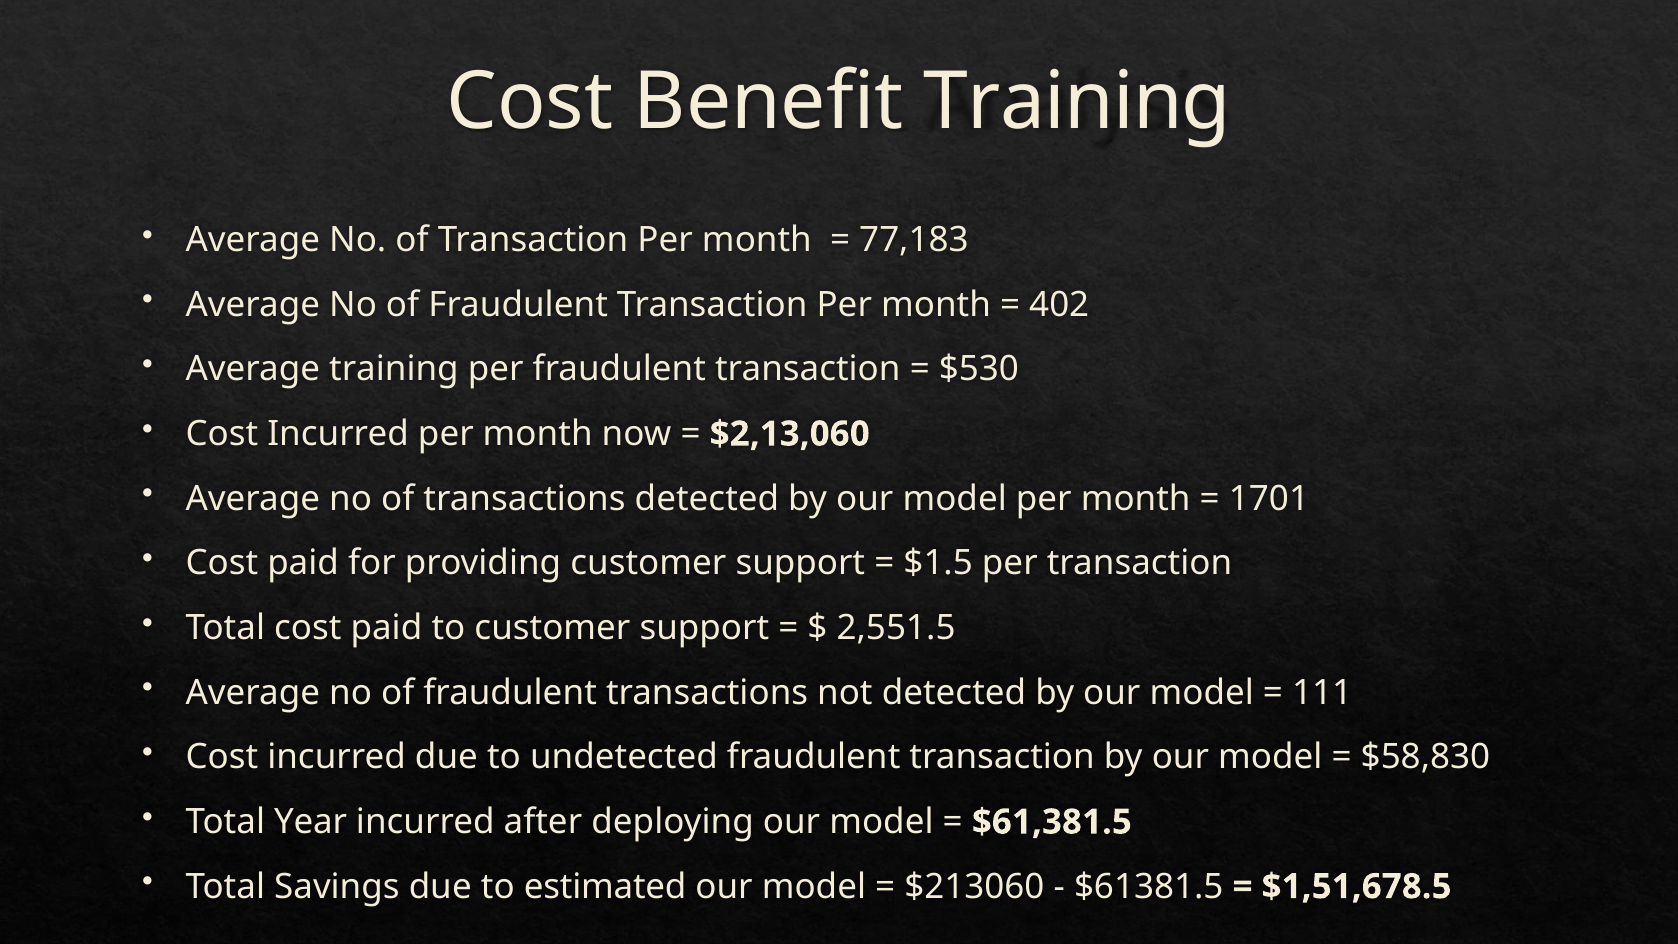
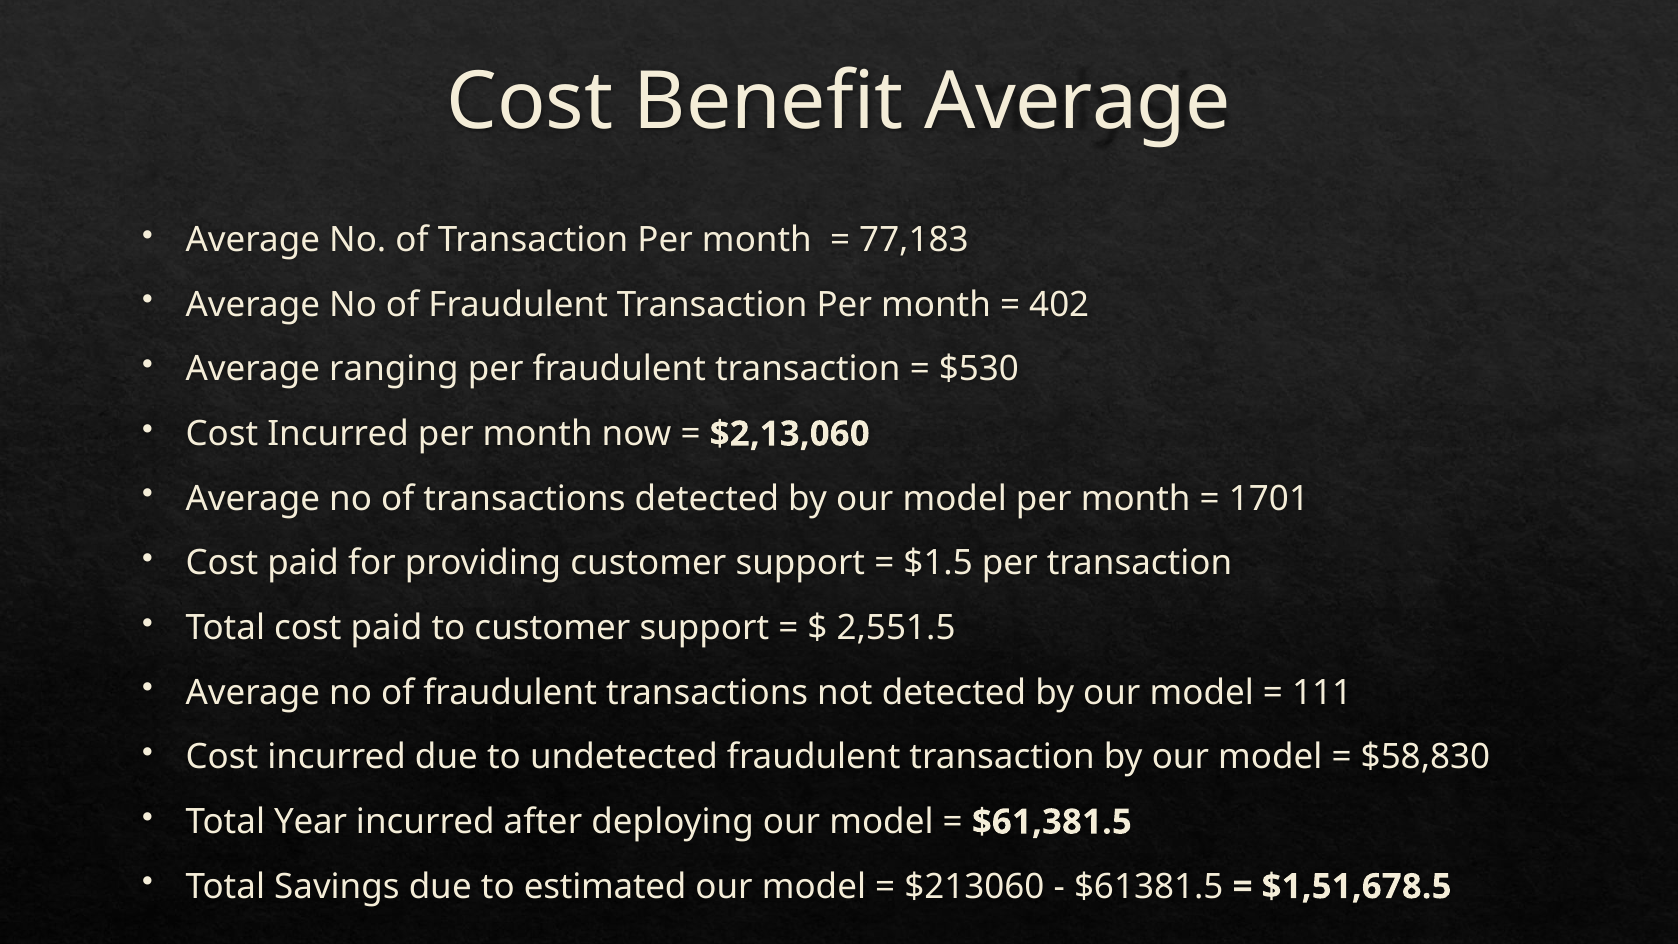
Benefit Training: Training -> Average (1078, 102)
Average training: training -> ranging (394, 369)
